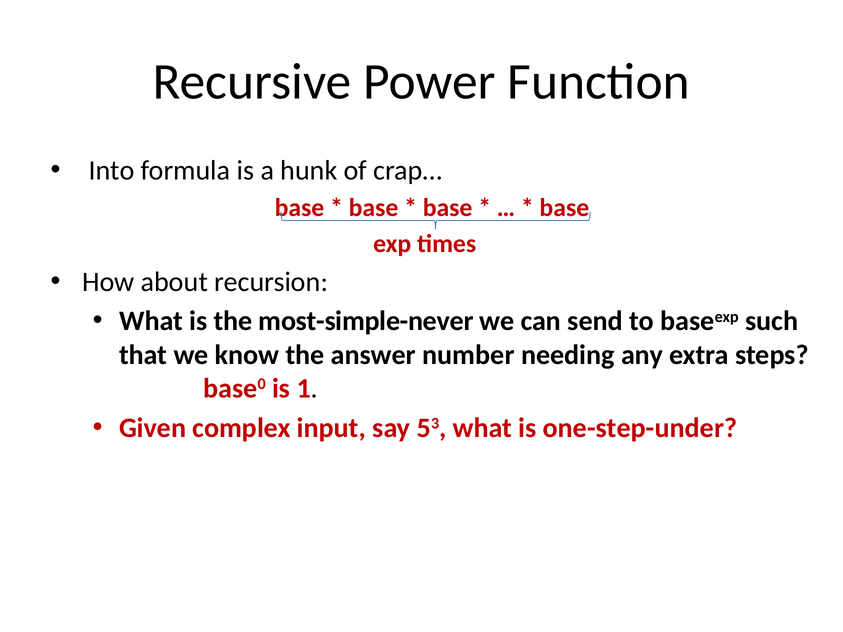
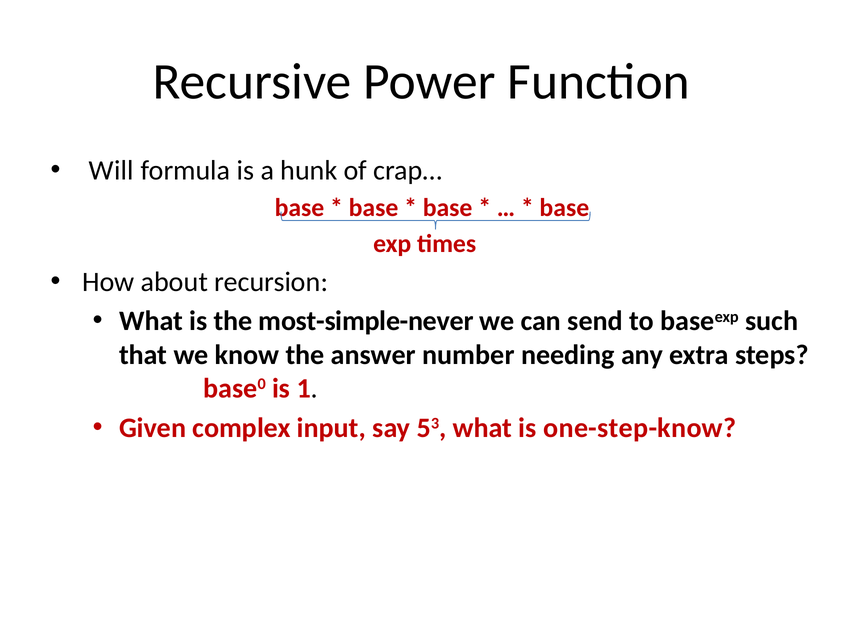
Into: Into -> Will (111, 171)
one-step-under: one-step-under -> one-step-know (640, 428)
